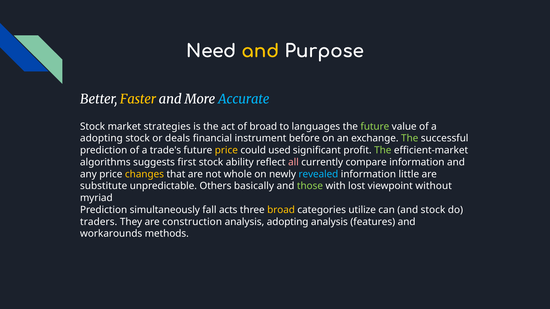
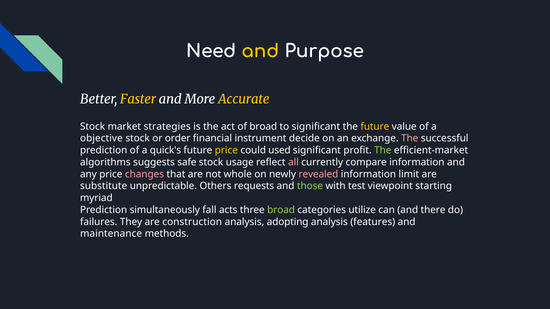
Accurate colour: light blue -> yellow (244, 99)
to languages: languages -> significant (316, 127)
future colour: light green -> yellow (375, 127)
adopting: adopting -> objective (101, 139)
deals: deals -> order (178, 139)
before: before -> decide (304, 139)
The colour: light green -> pink (410, 139)
trade's: trade's -> quick's (165, 150)
first: first -> safe (187, 162)
ability: ability -> usage (240, 162)
changes colour: yellow -> pink (144, 174)
revealed colour: light blue -> pink (318, 174)
little: little -> limit (409, 174)
basically: basically -> requests (254, 186)
lost: lost -> test (357, 186)
without: without -> starting (434, 186)
broad colour: yellow -> light green (281, 210)
and stock: stock -> there (433, 210)
traders: traders -> failures (99, 222)
workarounds: workarounds -> maintenance (111, 234)
